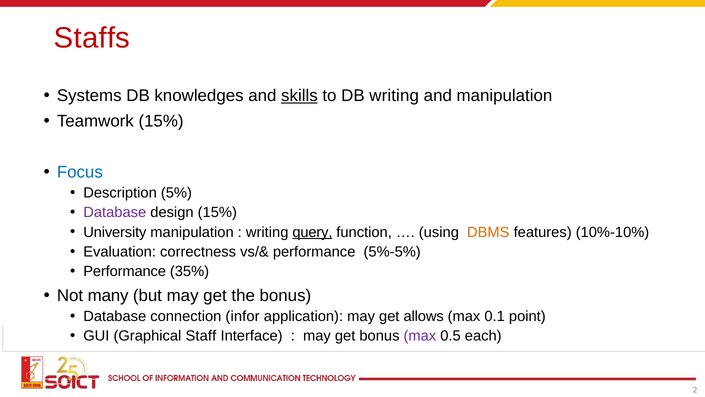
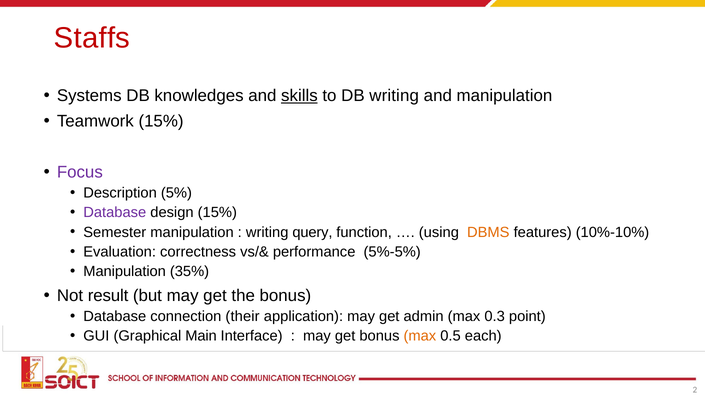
Focus colour: blue -> purple (80, 172)
University: University -> Semester (115, 232)
query underline: present -> none (312, 232)
Performance: Performance -> Manipulation (125, 271)
many: many -> result (108, 295)
infor: infor -> their (243, 316)
allows: allows -> admin (424, 316)
0.1: 0.1 -> 0.3 (495, 316)
Staff: Staff -> Main (201, 336)
max colour: purple -> orange (420, 336)
